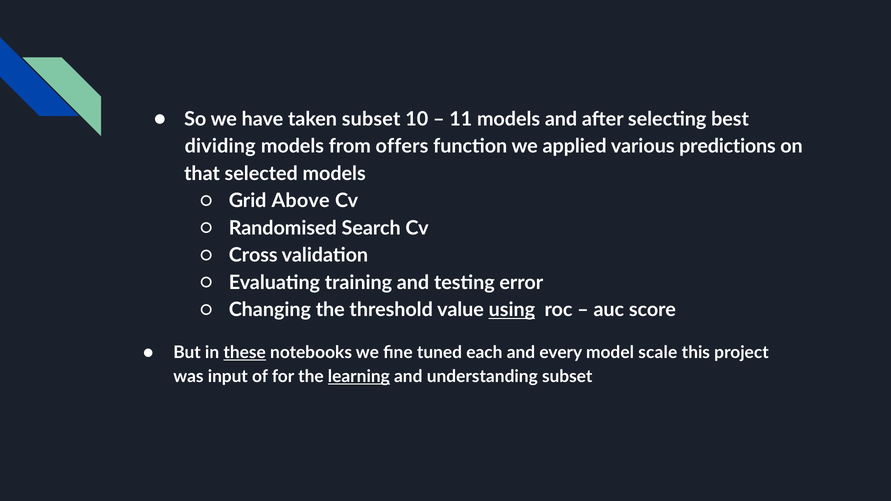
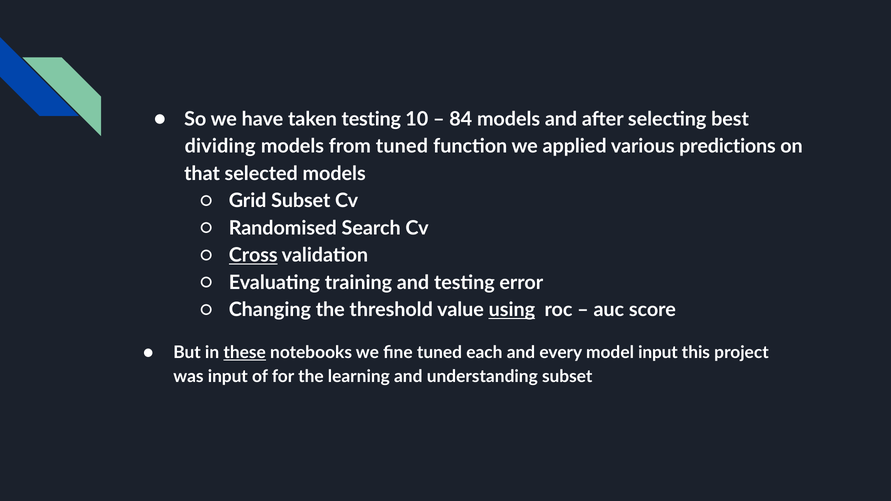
taken subset: subset -> testing (371, 119)
11: 11 -> 84 (461, 119)
from offers: offers -> tuned (402, 146)
Grid Above: Above -> Subset (301, 201)
Cross underline: none -> present (253, 256)
model scale: scale -> input (658, 353)
learning underline: present -> none (359, 377)
